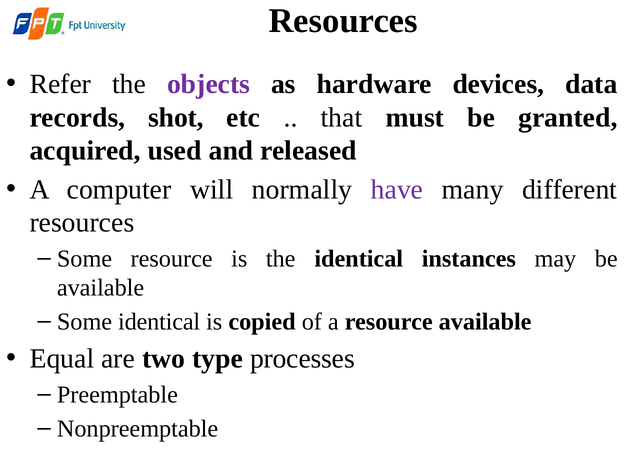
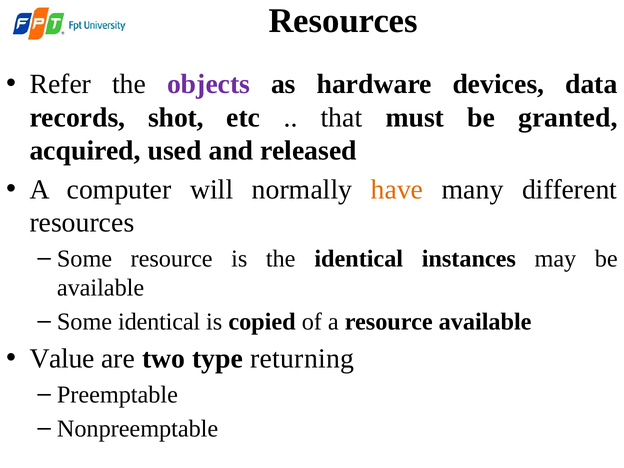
have colour: purple -> orange (397, 190)
Equal: Equal -> Value (62, 359)
processes: processes -> returning (302, 359)
